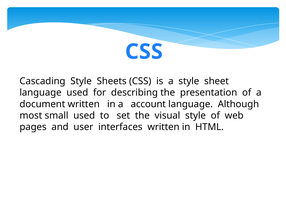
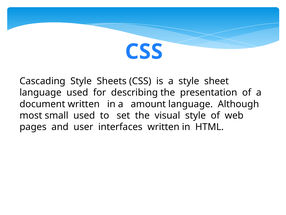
account: account -> amount (148, 104)
